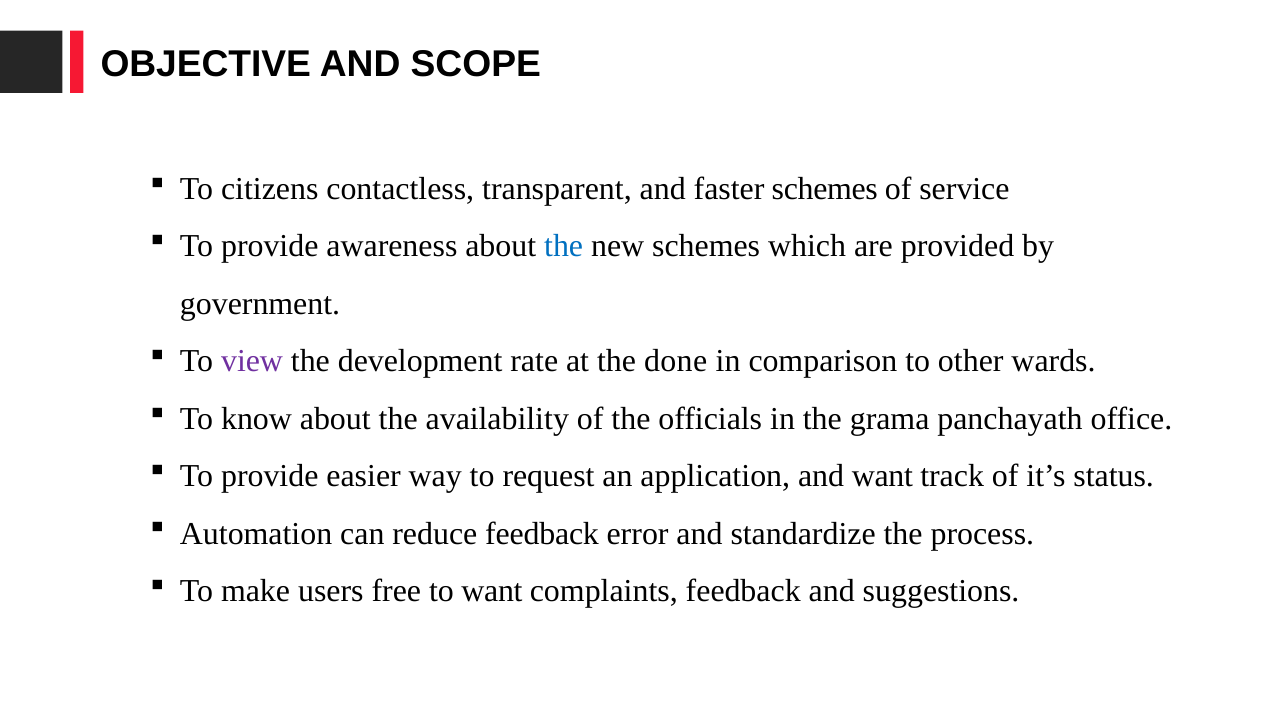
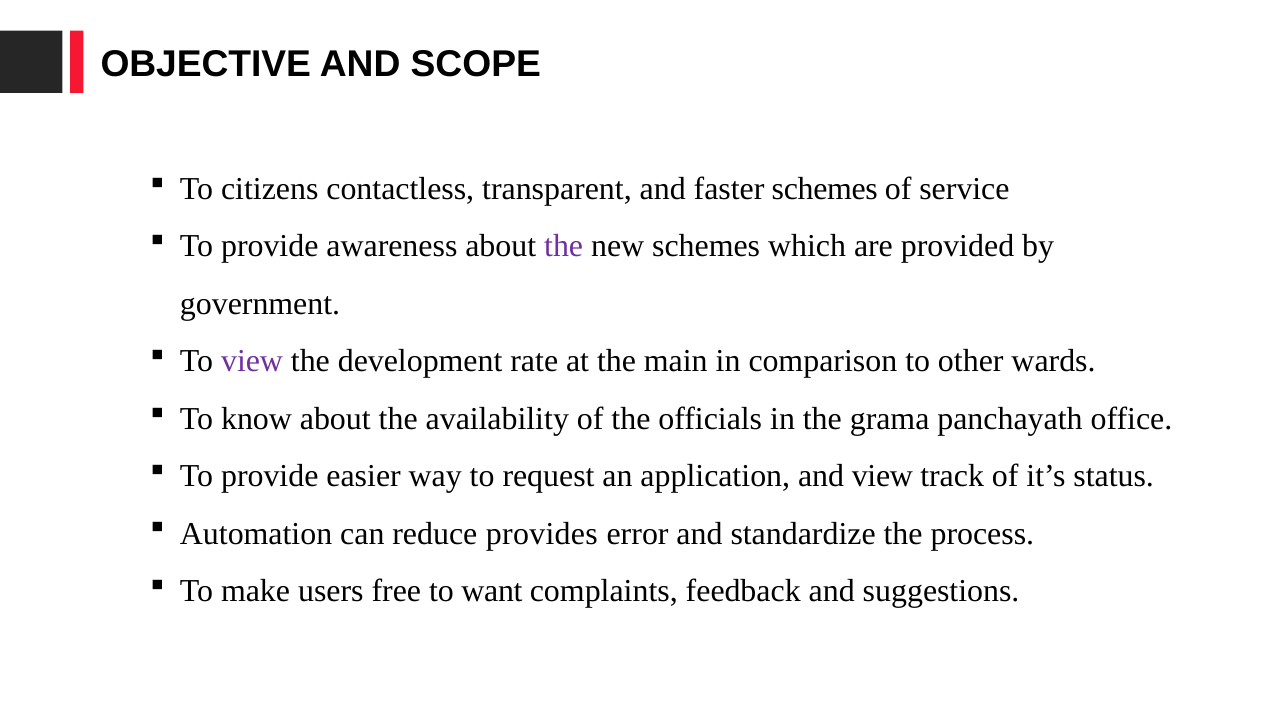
the colour: blue -> purple (564, 246)
done: done -> main (676, 361)
and want: want -> view (882, 476)
reduce feedback: feedback -> provides (542, 533)
